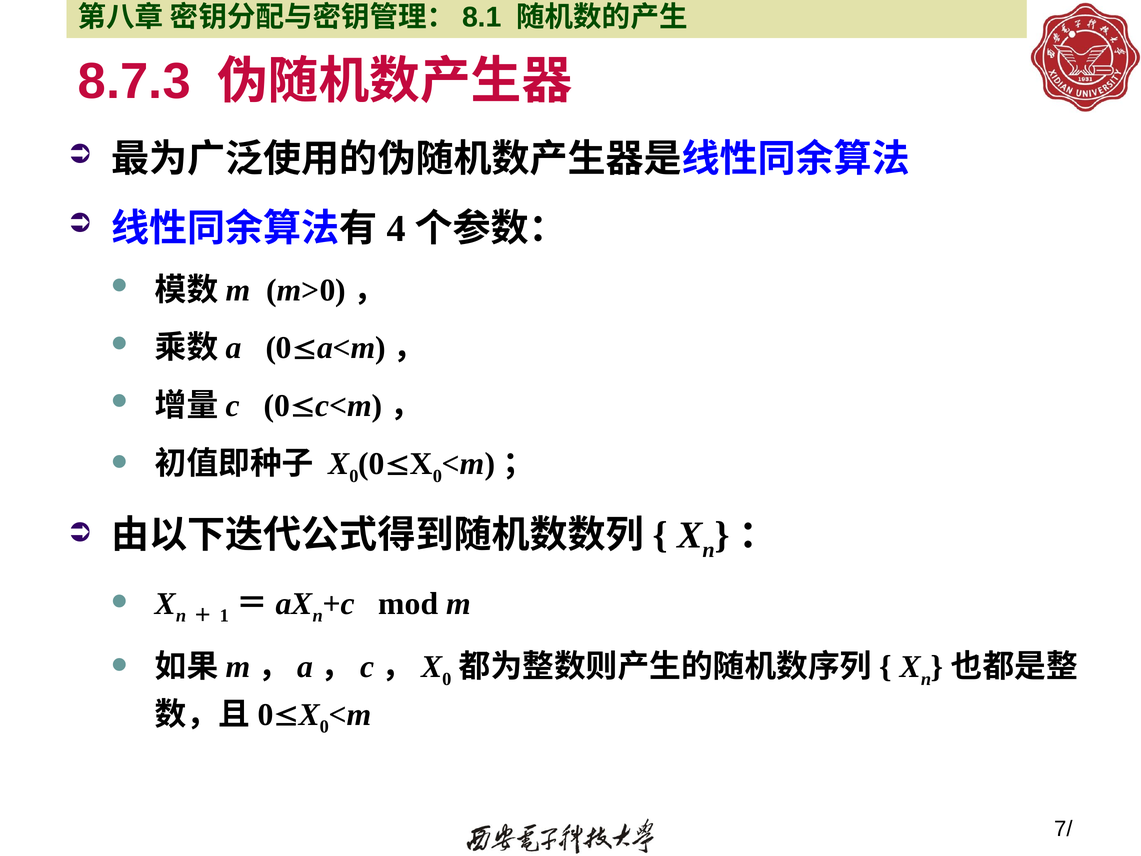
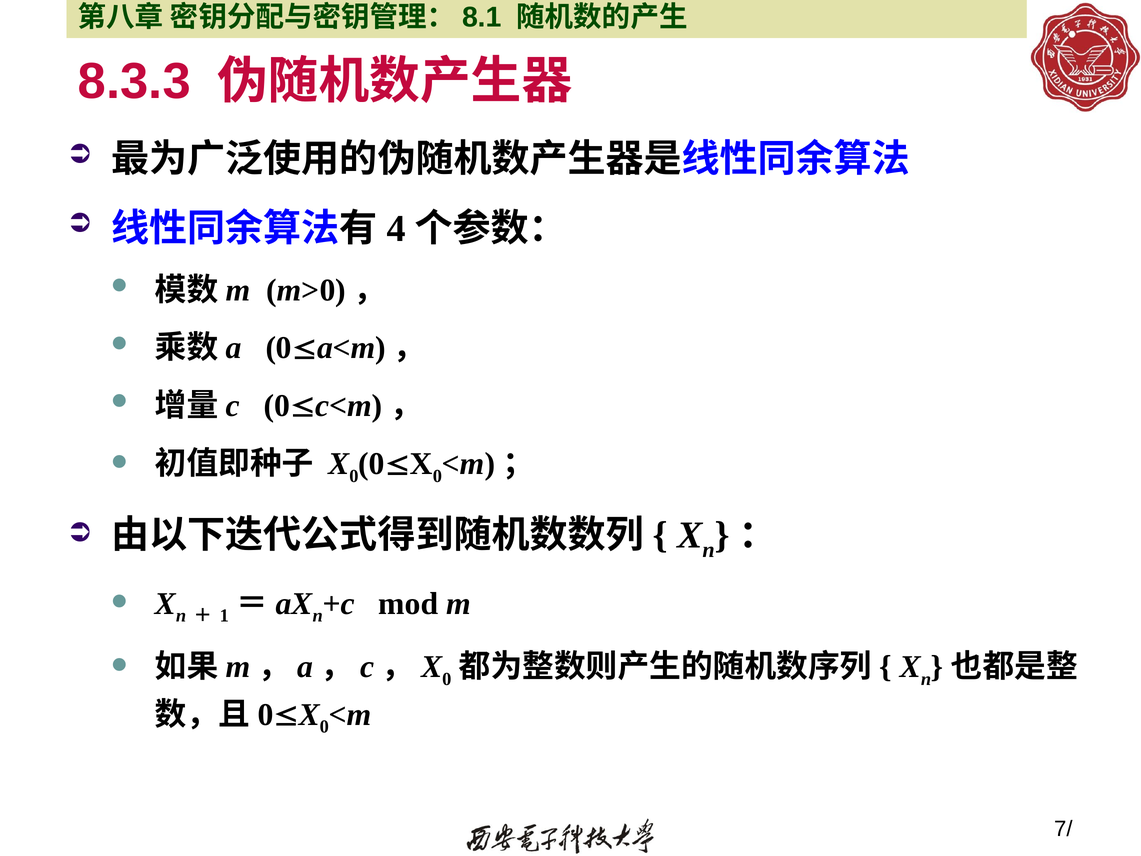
8.7.3: 8.7.3 -> 8.3.3 (134, 81)
